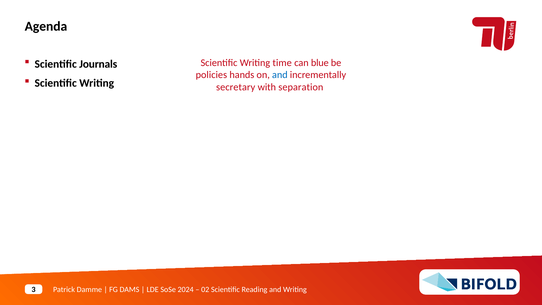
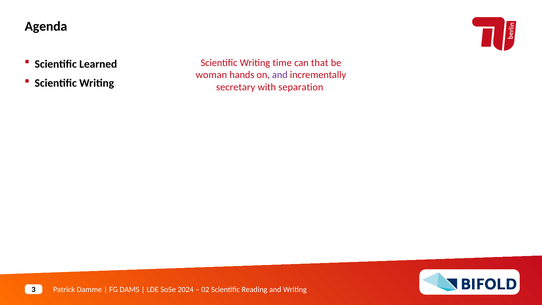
Journals: Journals -> Learned (98, 64)
blue: blue -> that (320, 63)
policies: policies -> woman (211, 75)
and colour: blue -> purple (280, 75)
